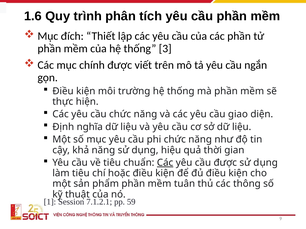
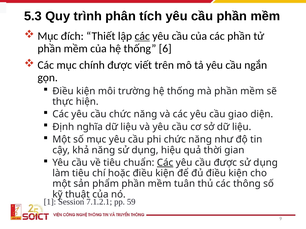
1.6: 1.6 -> 5.3 (33, 16)
các underline: none -> present (142, 36)
3: 3 -> 6 (165, 49)
